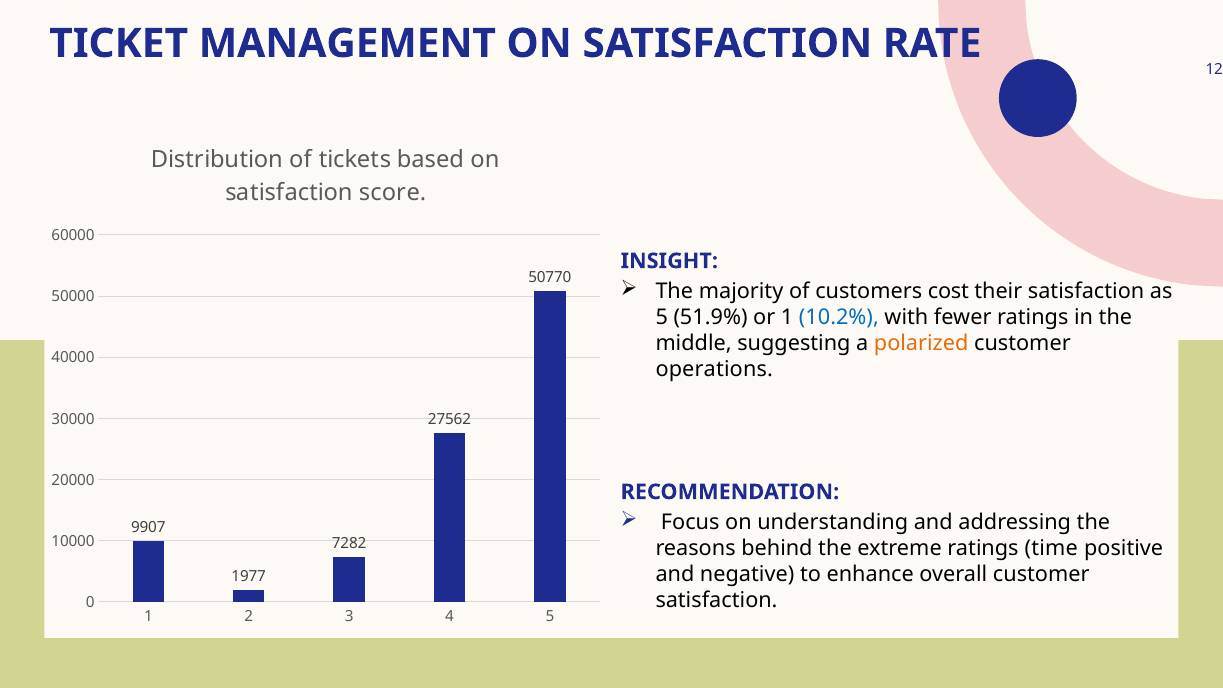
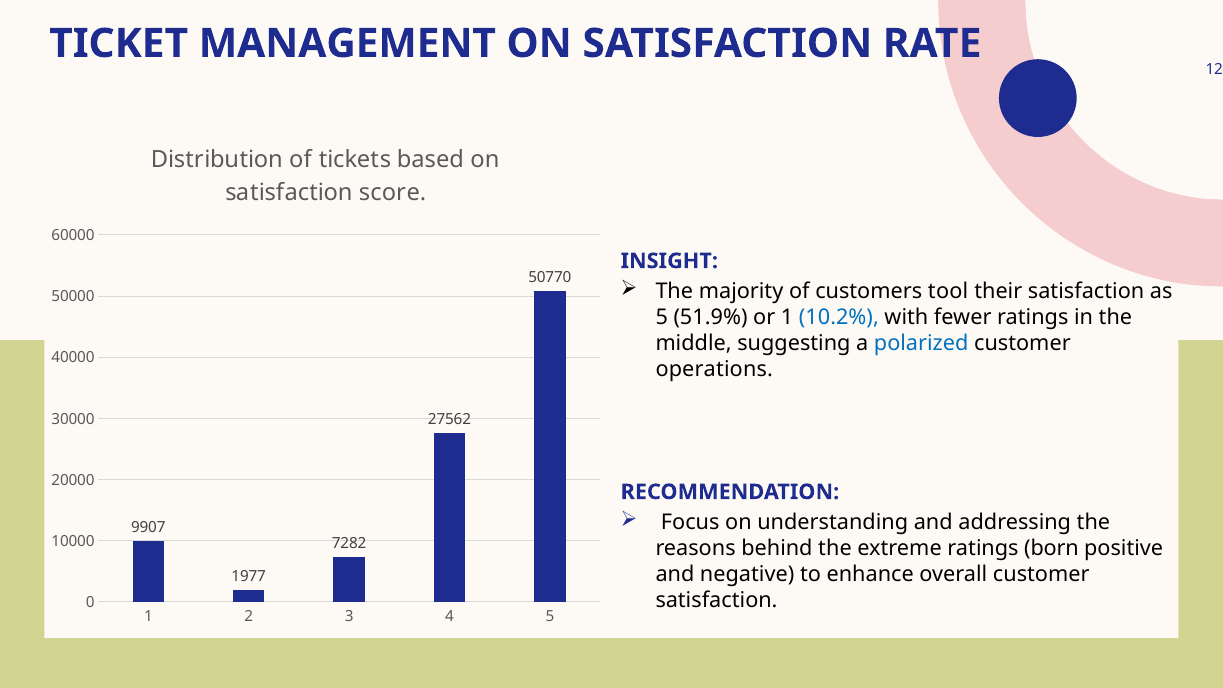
cost: cost -> tool (948, 292)
polarized colour: orange -> blue (921, 344)
time: time -> born (1051, 549)
